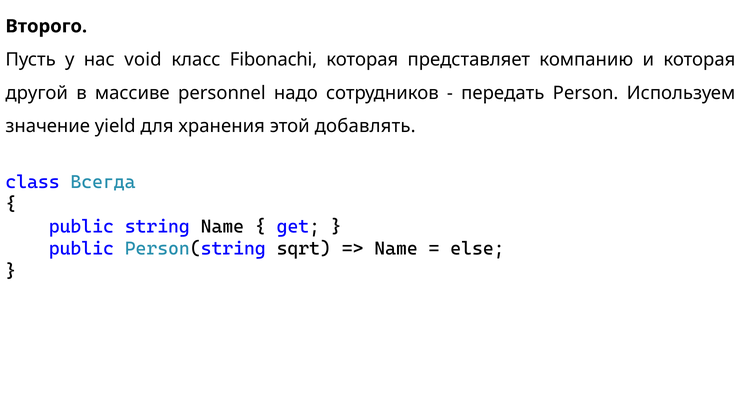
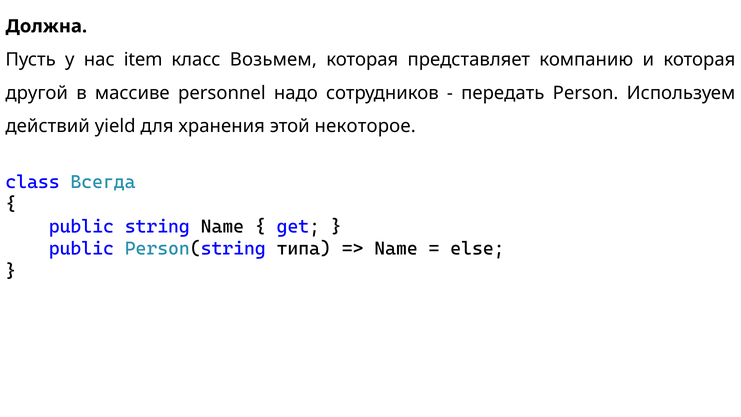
Второго: Второго -> Должна (46, 26)
void: void -> item (143, 60)
Fibonachi: Fibonachi -> Возьмем (273, 60)
значение: значение -> действий (48, 126)
добавлять: добавлять -> некоторое (365, 126)
sqrt: sqrt -> типа (304, 249)
